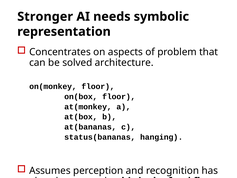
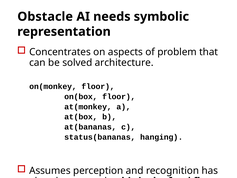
Stronger: Stronger -> Obstacle (45, 17)
